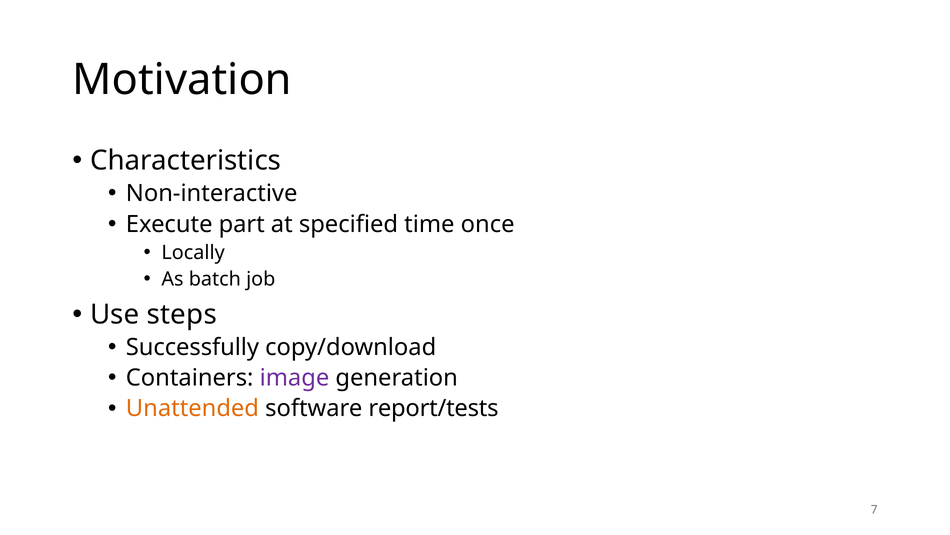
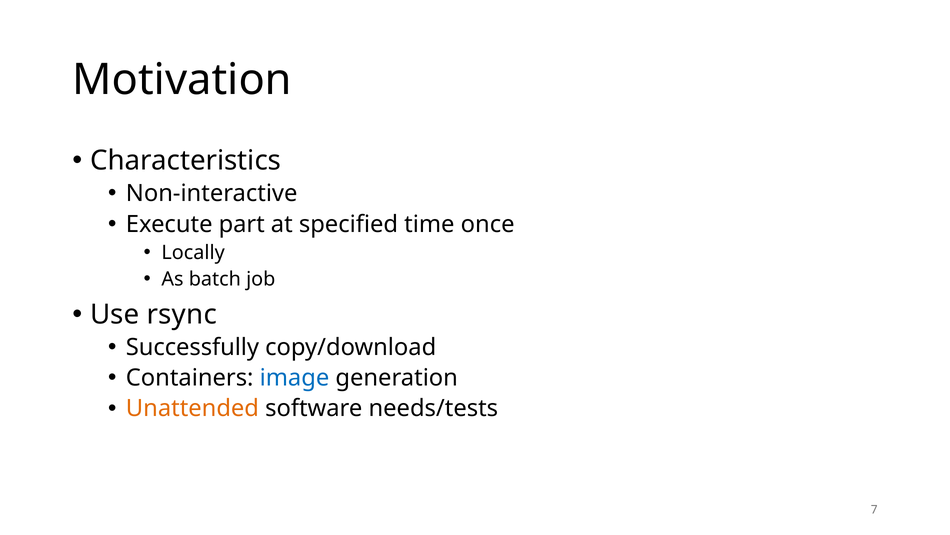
steps: steps -> rsync (182, 314)
image colour: purple -> blue (294, 378)
report/tests: report/tests -> needs/tests (433, 408)
